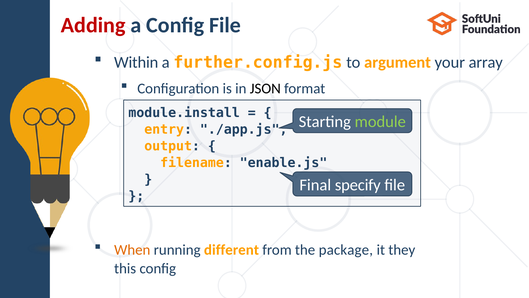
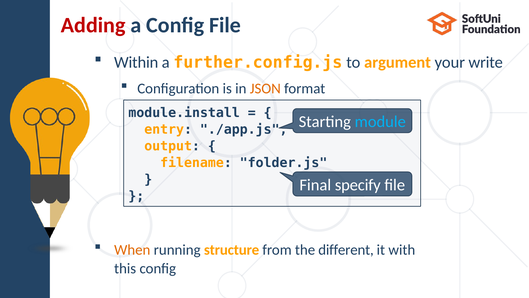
array: array -> write (486, 62)
JSON colour: black -> orange (265, 89)
module colour: light green -> light blue (380, 122)
enable.js: enable.js -> folder.js (284, 163)
different: different -> structure (232, 249)
package: package -> different (346, 249)
they: they -> with (402, 249)
